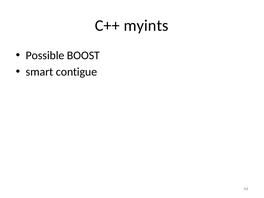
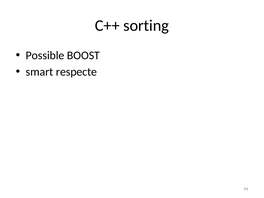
myints: myints -> sorting (146, 26)
contigue: contigue -> respecte (76, 72)
